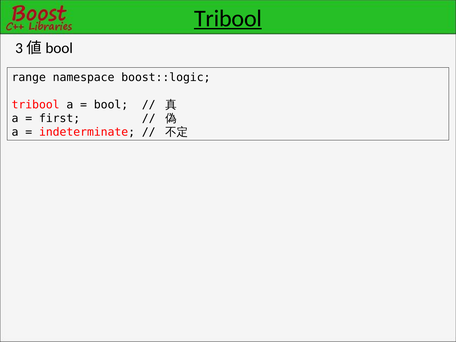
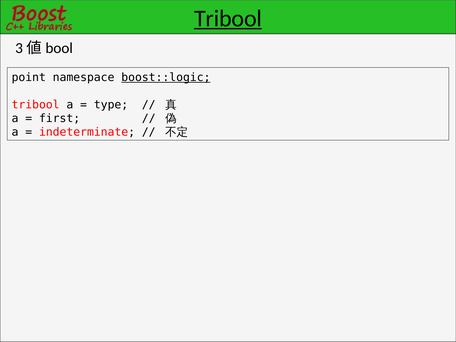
range: range -> point (29, 77)
boost::logic underline: none -> present (166, 77)
bool: bool -> type (111, 105)
